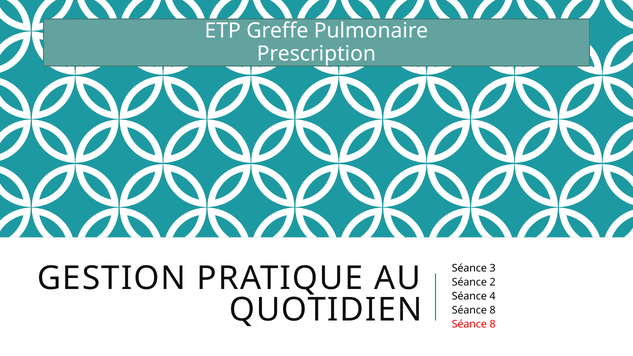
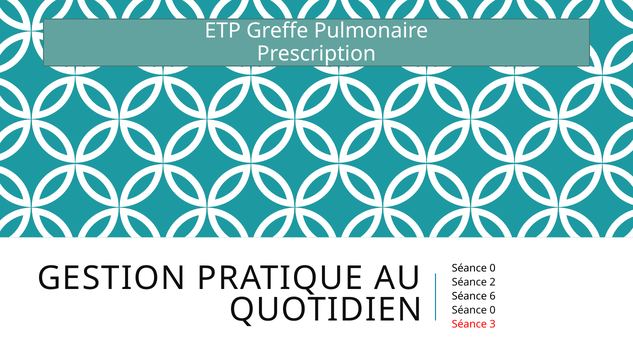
3: 3 -> 0 (493, 268)
4: 4 -> 6 (493, 296)
8: 8 -> 0 (493, 310)
8: 8 -> 3 (493, 324)
